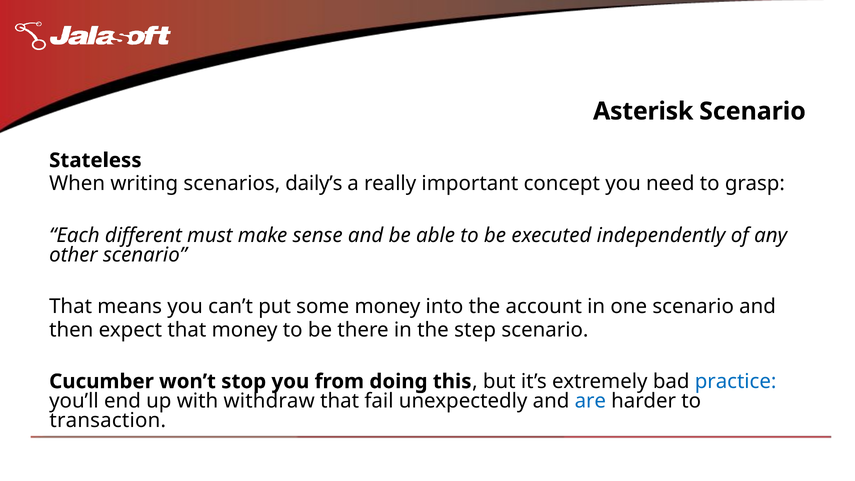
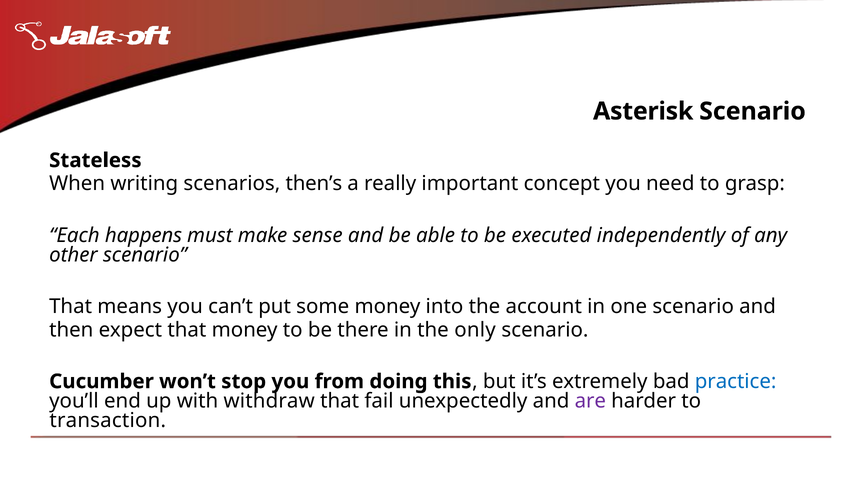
daily’s: daily’s -> then’s (314, 184)
different: different -> happens (143, 235)
step: step -> only (475, 330)
are colour: blue -> purple (590, 401)
